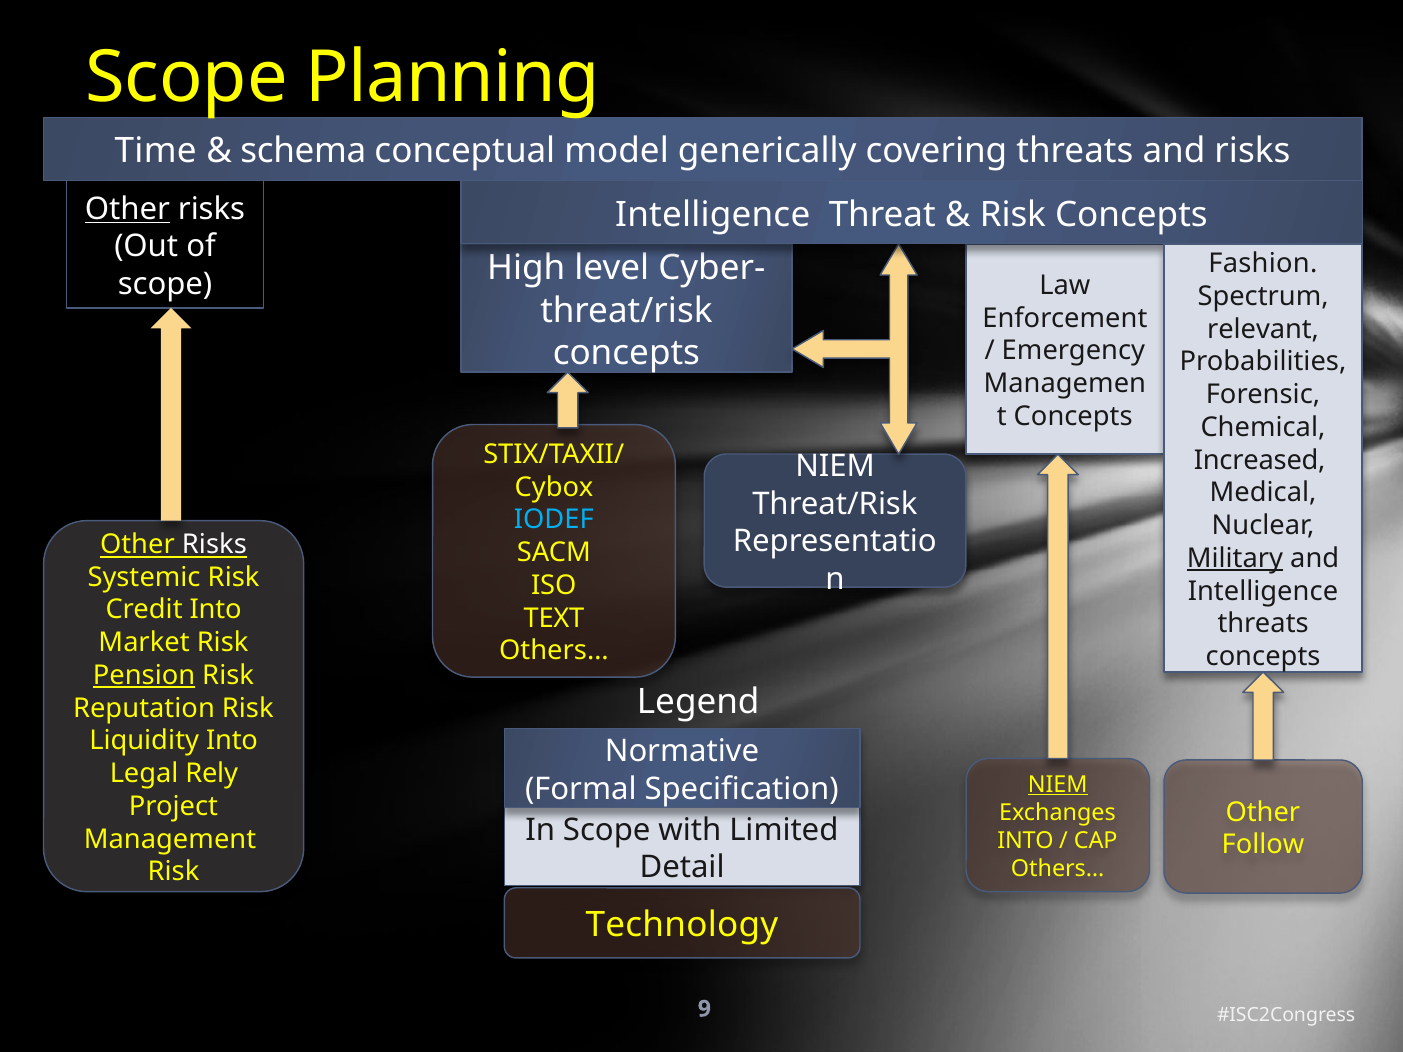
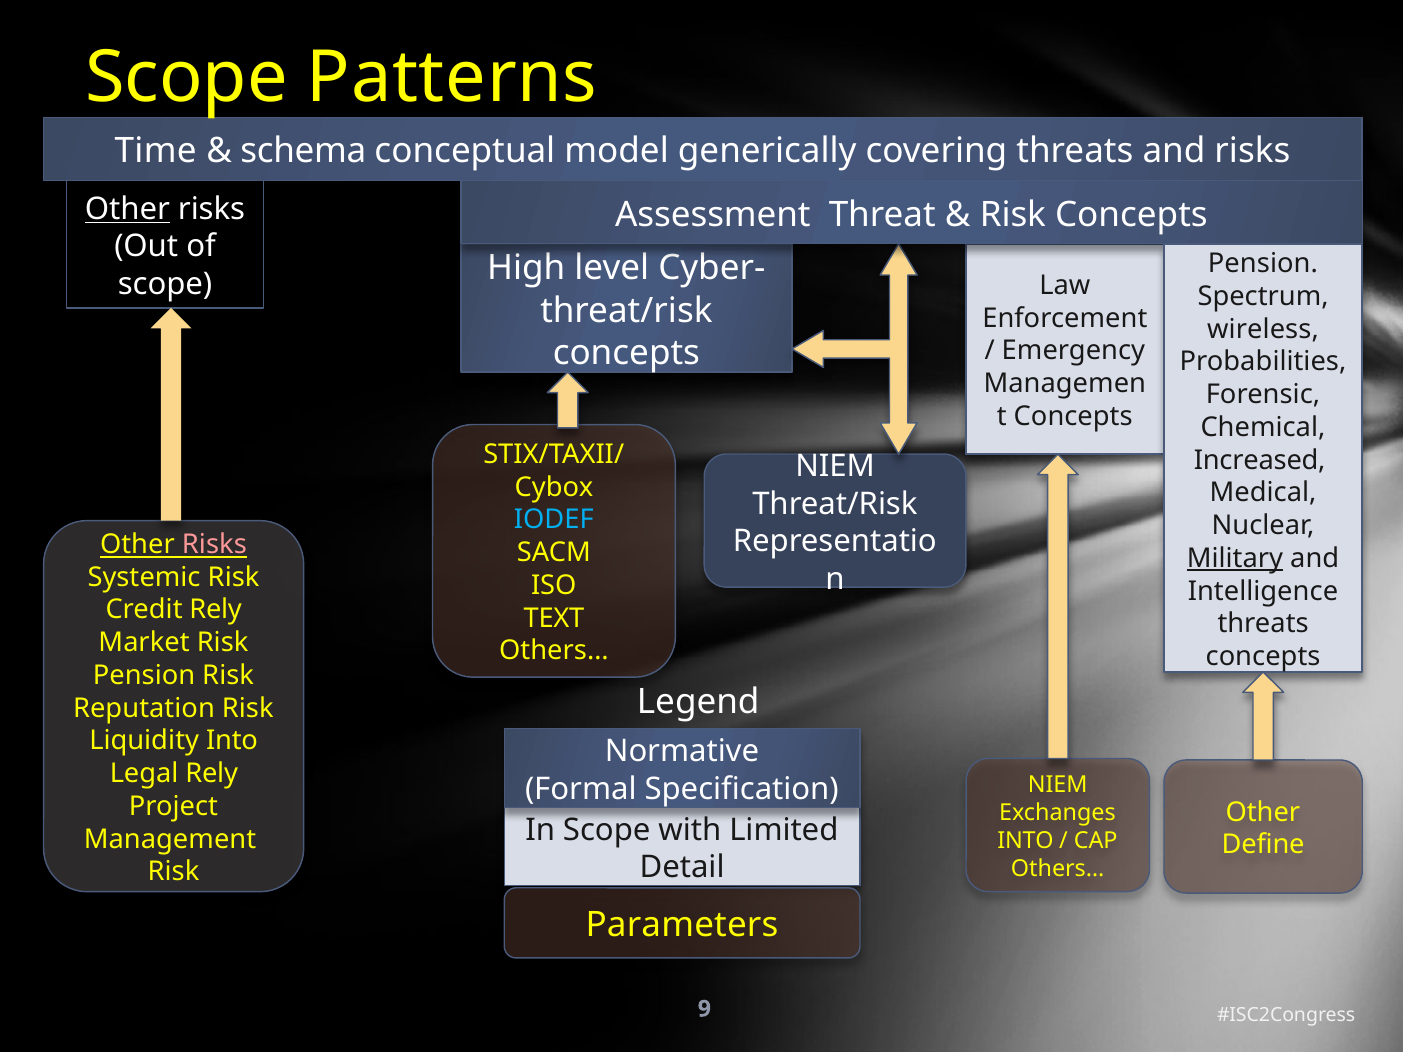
Planning: Planning -> Patterns (452, 77)
Intelligence: Intelligence -> Assessment (713, 215)
Fashion: Fashion -> Pension (1263, 264)
relevant: relevant -> wireless (1263, 329)
Risks colour: white -> pink (214, 544)
Credit Into: Into -> Rely (216, 610)
Pension underline: present -> none (144, 675)
NIEM underline: present -> none (1058, 785)
Follow: Follow -> Define (1263, 845)
Technology: Technology -> Parameters (682, 926)
